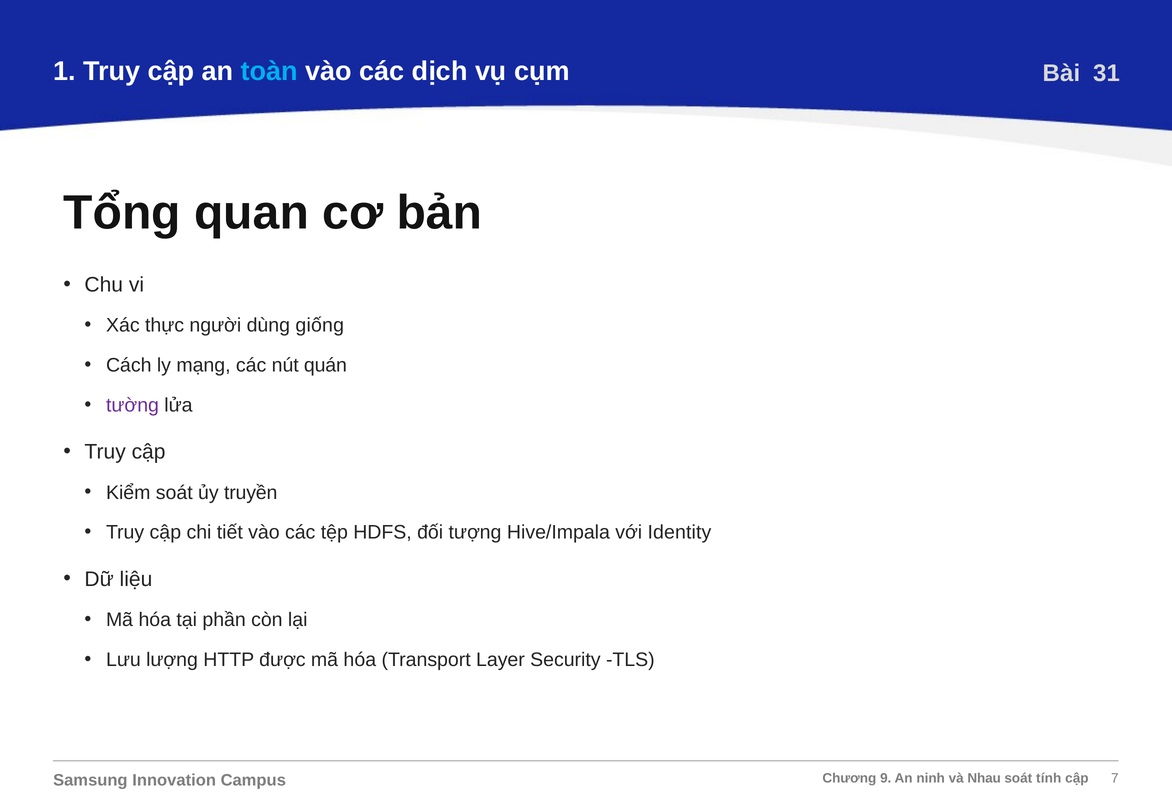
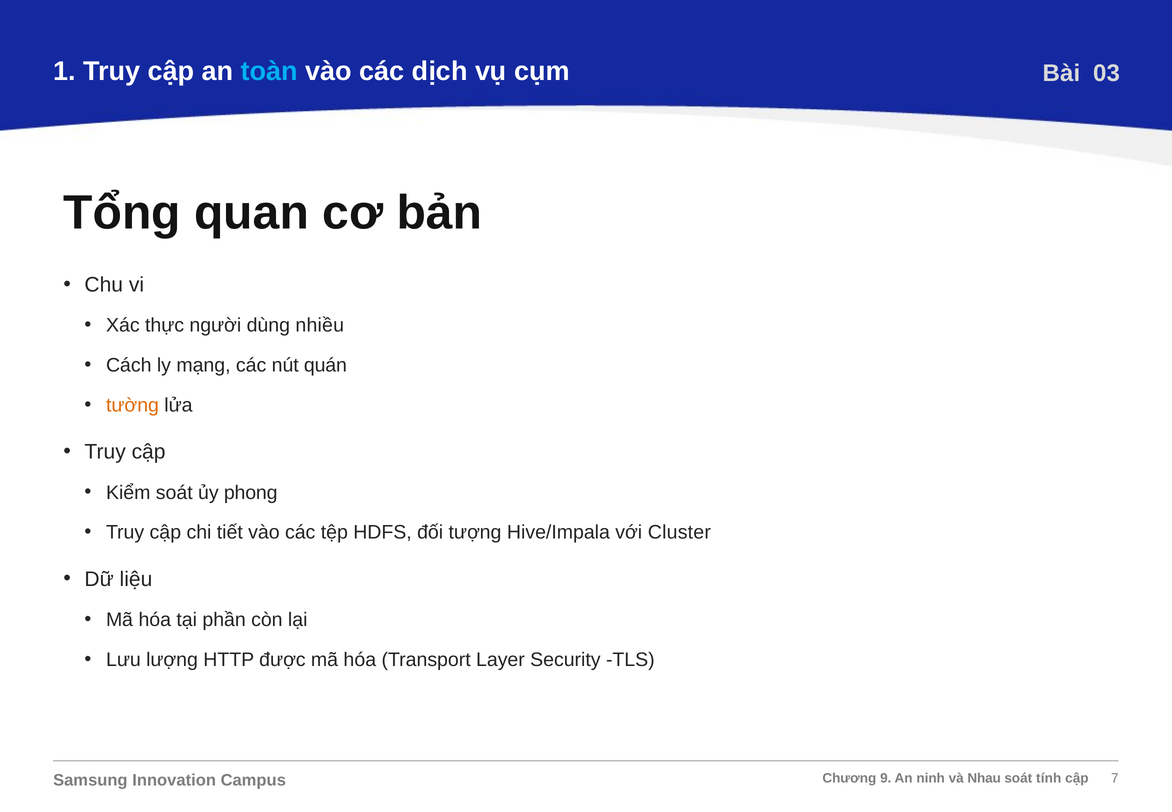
31: 31 -> 03 (1107, 73)
giống: giống -> nhiều (320, 325)
tường colour: purple -> orange (133, 405)
truyền: truyền -> phong (251, 492)
Identity: Identity -> Cluster (679, 532)
